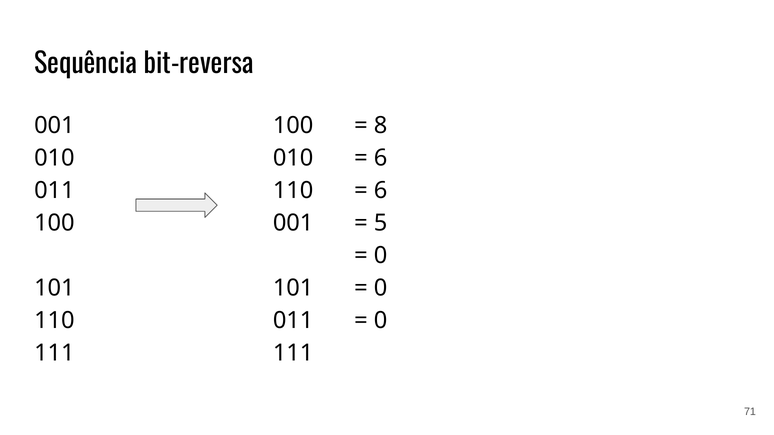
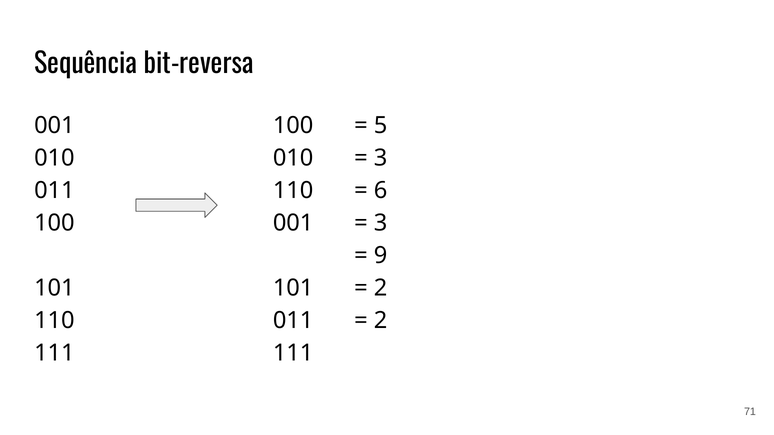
8: 8 -> 5 (381, 125)
6: 6 -> 3 (381, 158)
5: 5 -> 3 (381, 223)
0: 0 -> 9 (381, 256)
0: 0 -> 2 (381, 288)
0: 0 -> 2 (381, 321)
